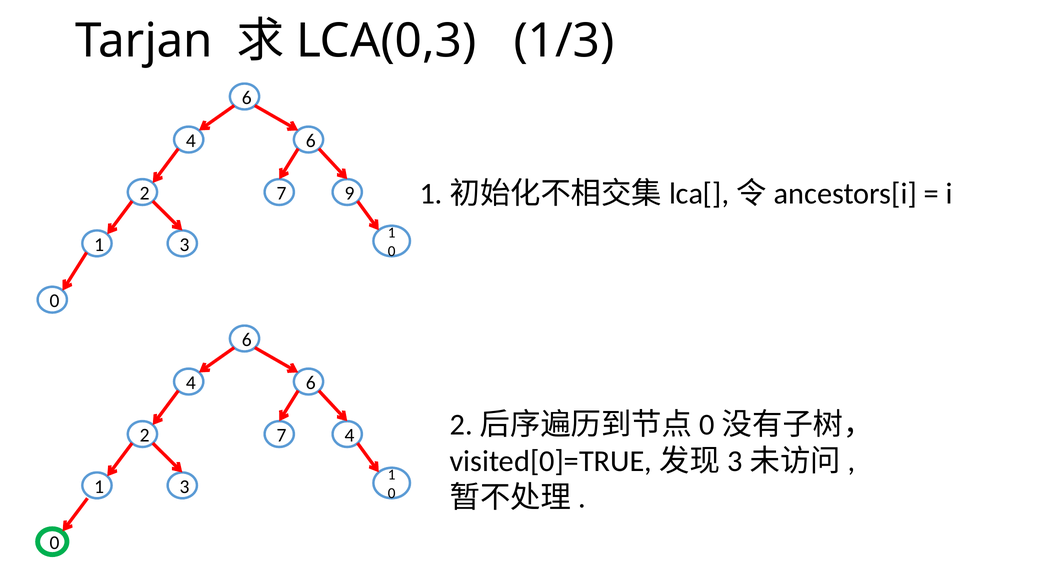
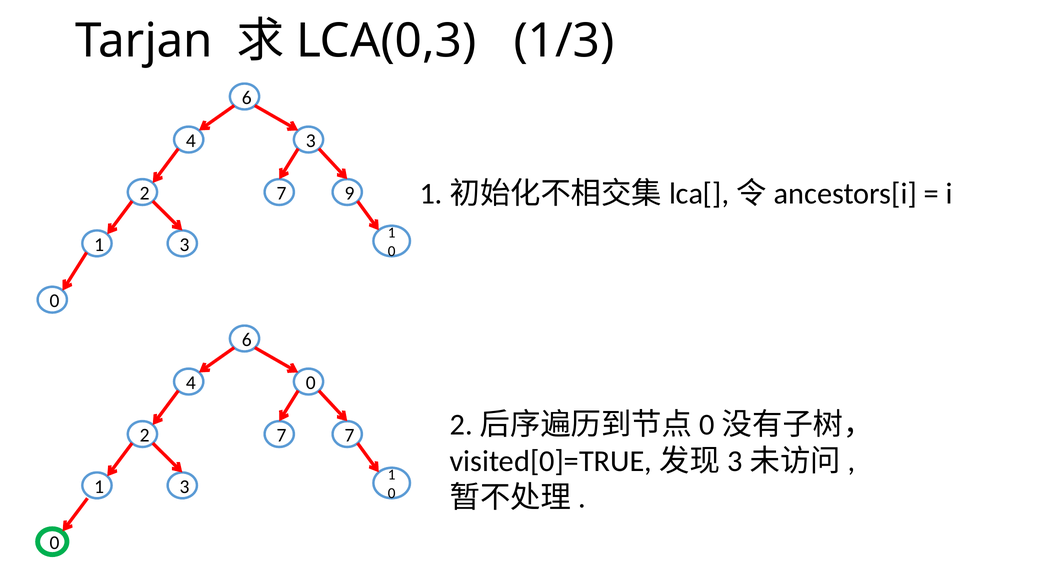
6: 6 -> 3 (311, 141)
6: 6 -> 0 (311, 383)
7 4: 4 -> 7 (349, 435)
